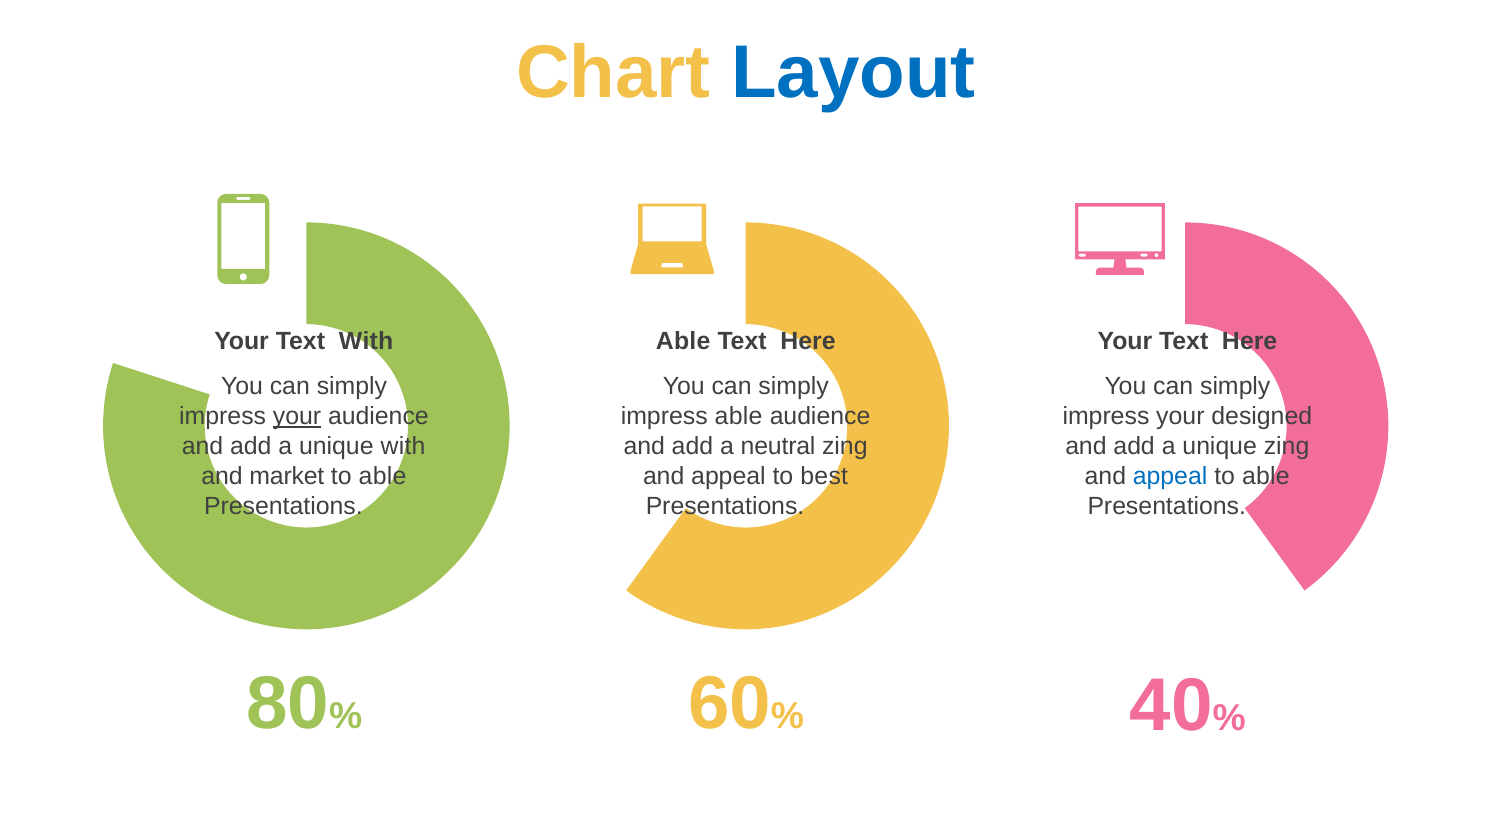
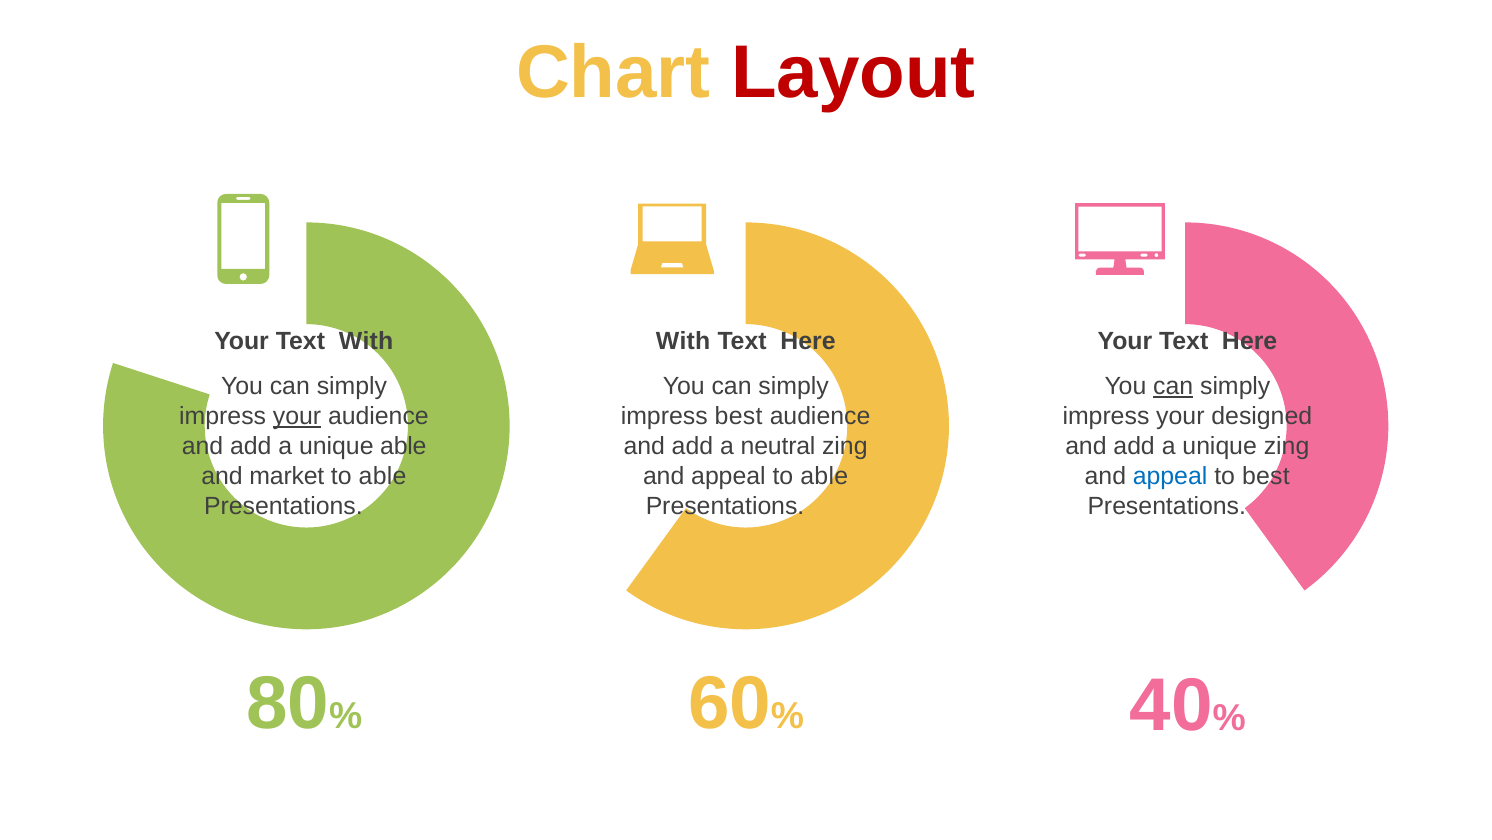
Layout colour: blue -> red (854, 73)
Able: Able -> With (683, 341)
can underline: none -> present (1173, 386)
impress able: able -> best (739, 416)
unique with: with -> able (403, 446)
appeal to best: best -> able (824, 476)
able: able -> best (1266, 476)
